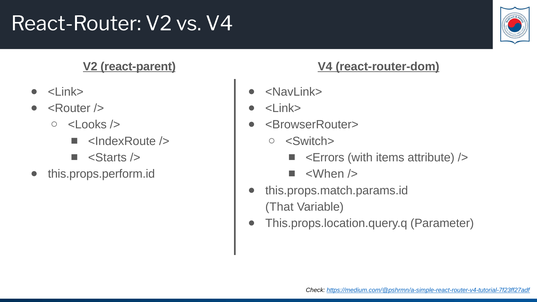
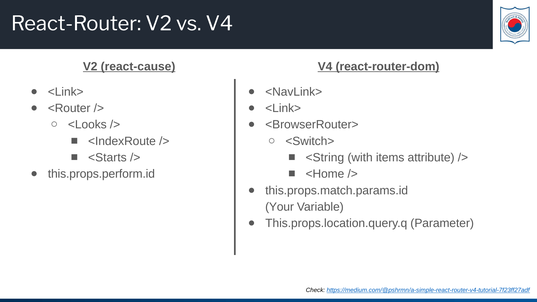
react-parent: react-parent -> react-cause (138, 66)
<Errors: <Errors -> <String (325, 158)
<When: <When -> <Home (325, 174)
That: That -> Your (280, 207)
